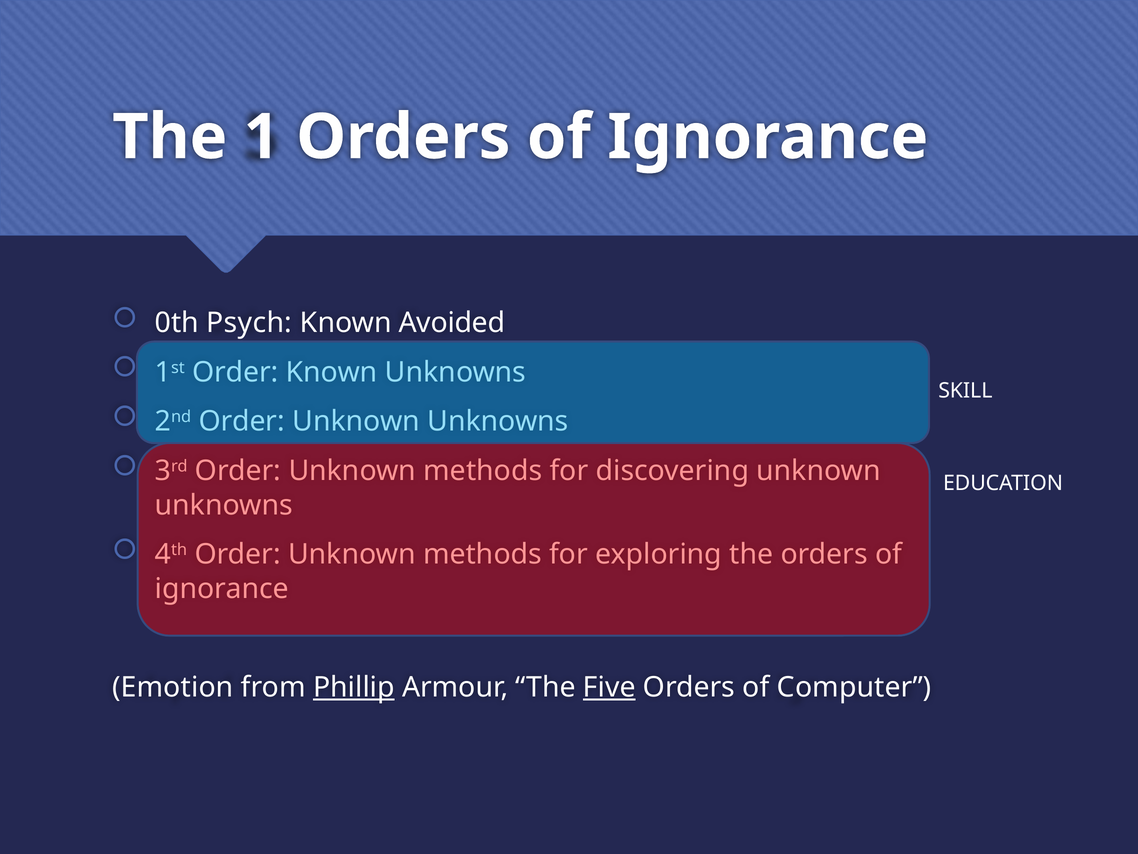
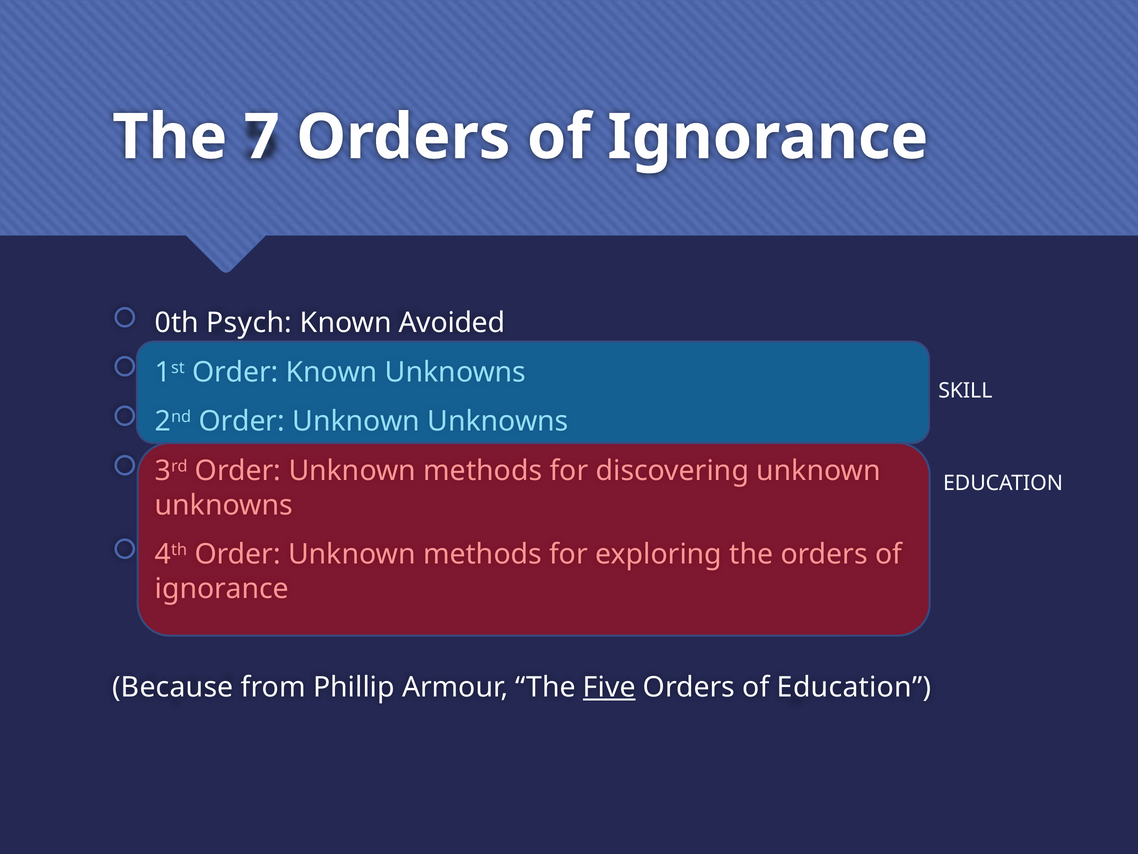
1: 1 -> 7 (262, 137)
Emotion: Emotion -> Because (173, 687)
Phillip underline: present -> none (354, 687)
of Computer: Computer -> Education (854, 687)
